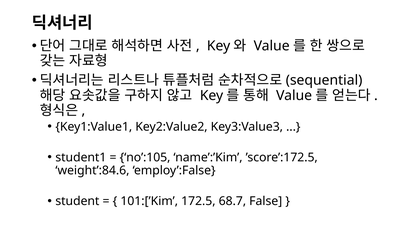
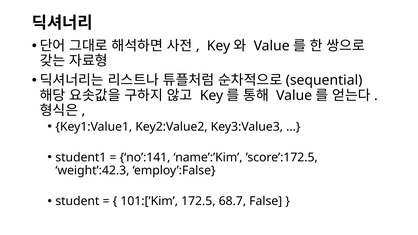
no’:105: no’:105 -> no’:141 (145, 158)
weight’:84.6: weight’:84.6 -> weight’:42.3 (92, 171)
